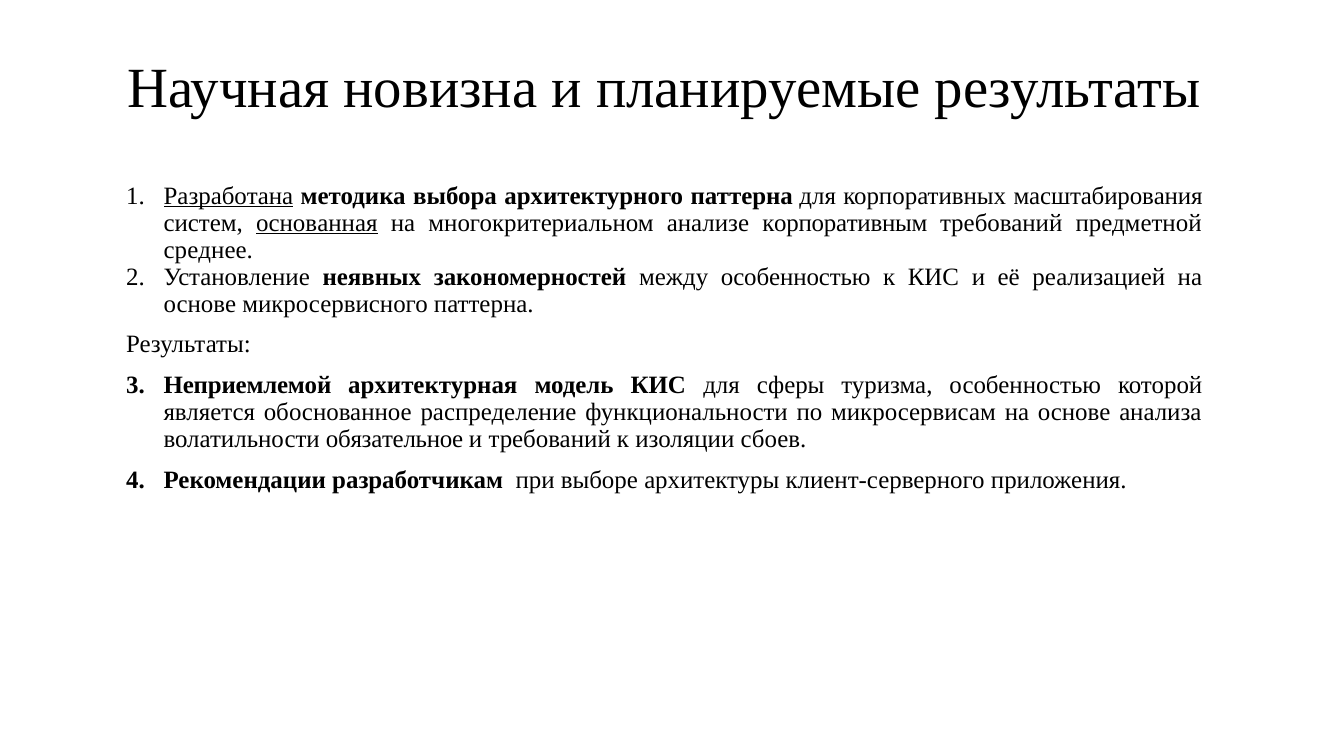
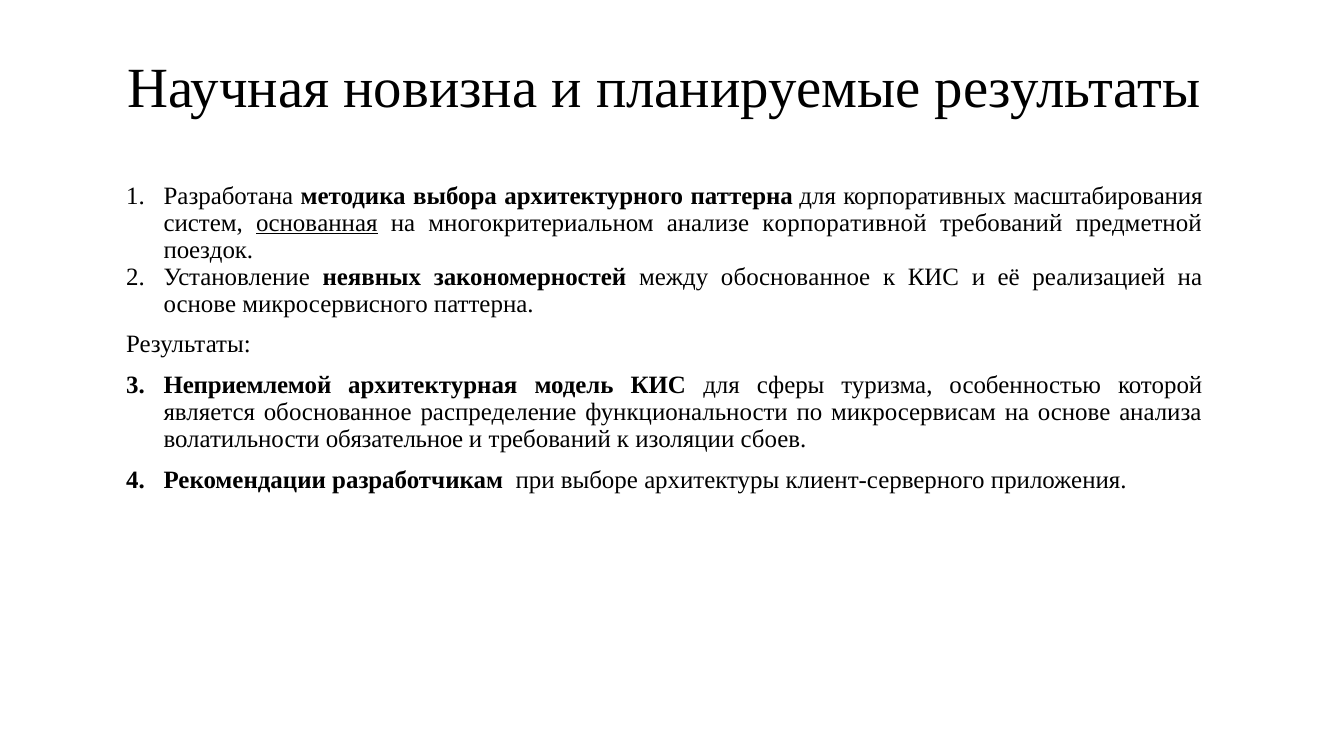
Разработана underline: present -> none (228, 196)
корпоративным: корпоративным -> корпоративной (845, 223)
среднее: среднее -> поездок (208, 250)
между особенностью: особенностью -> обоснованное (796, 277)
